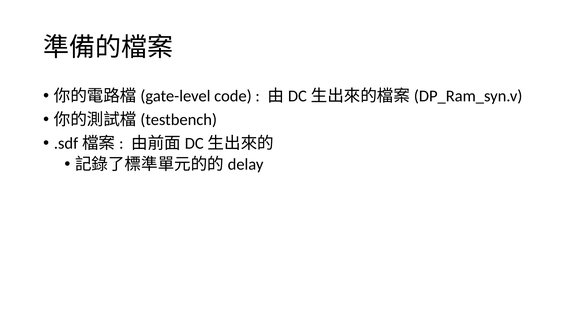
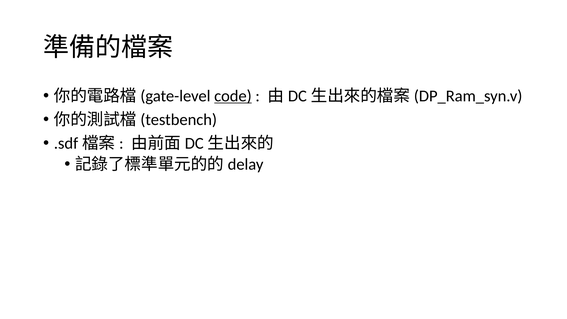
code underline: none -> present (233, 96)
